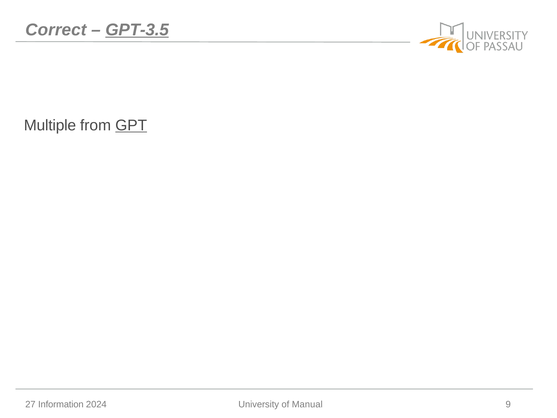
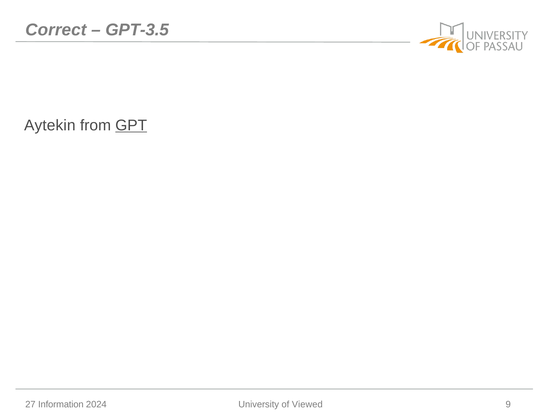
GPT-3.5 underline: present -> none (137, 30)
Multiple: Multiple -> Aytekin (50, 125)
Manual: Manual -> Viewed (307, 404)
